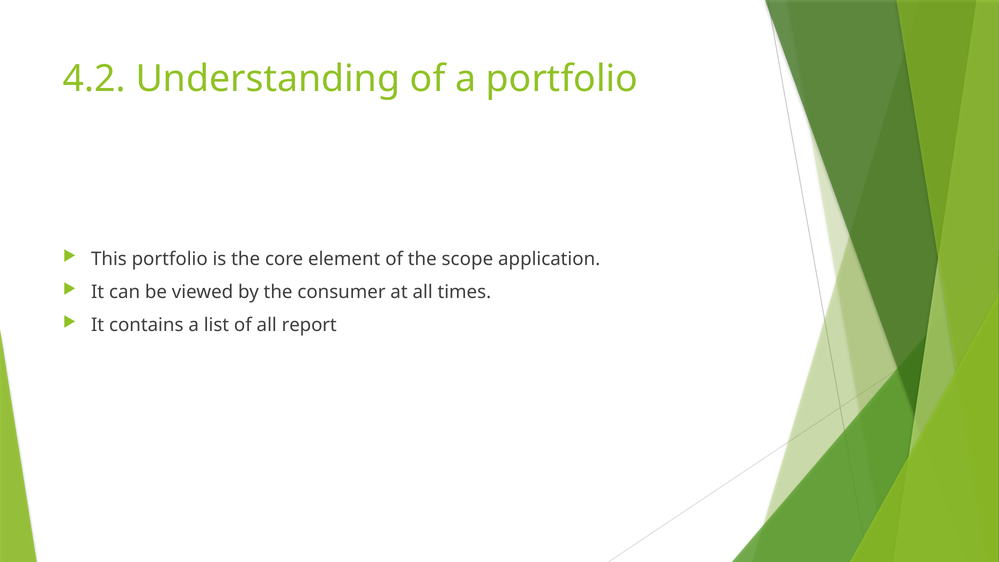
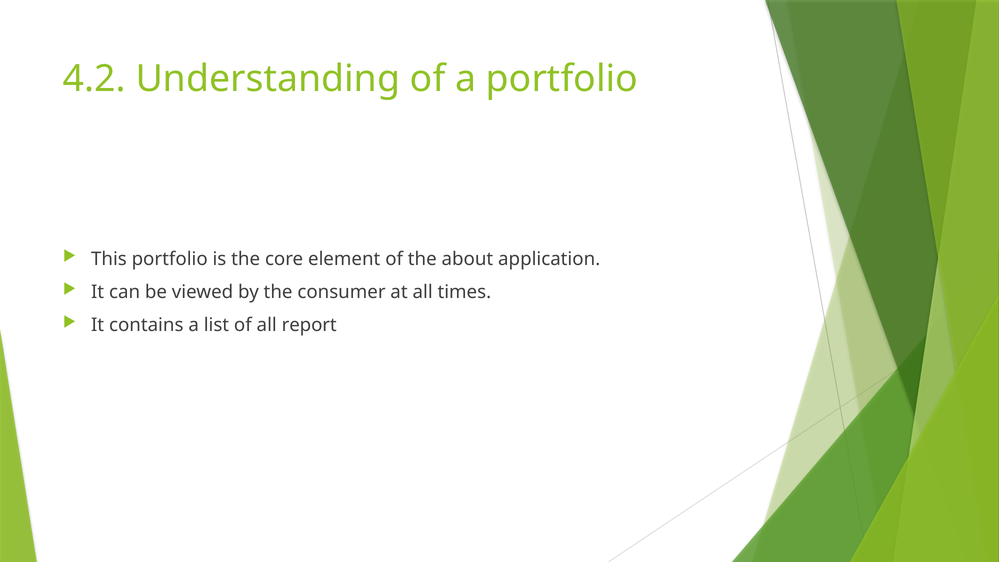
scope: scope -> about (467, 259)
